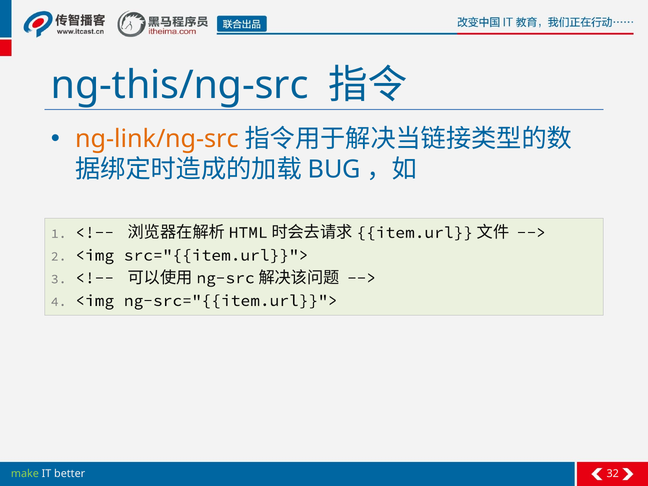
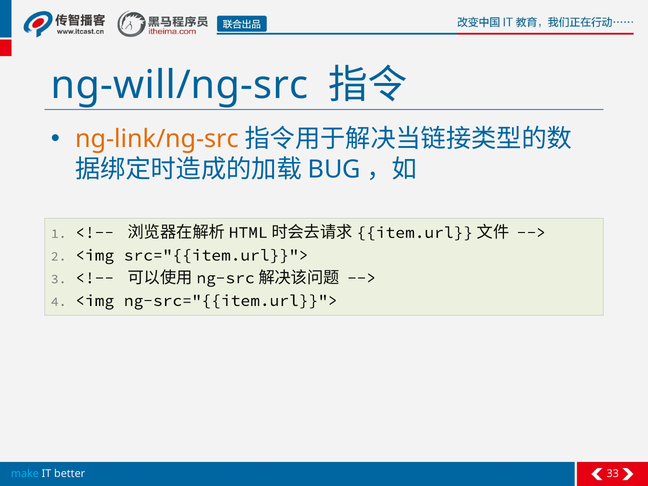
ng-this/ng-src: ng-this/ng-src -> ng-will/ng-src (180, 85)
make colour: light green -> light blue (25, 474)
32: 32 -> 33 (613, 474)
